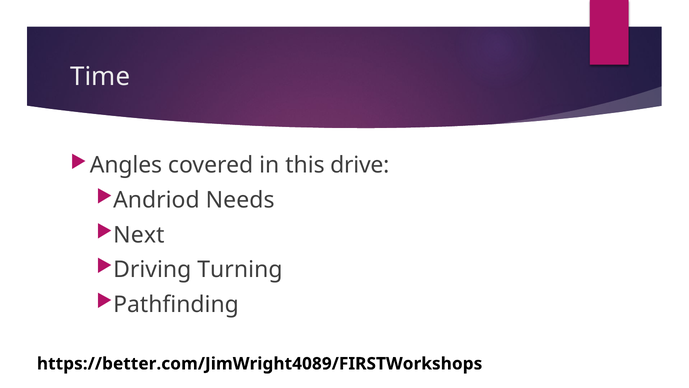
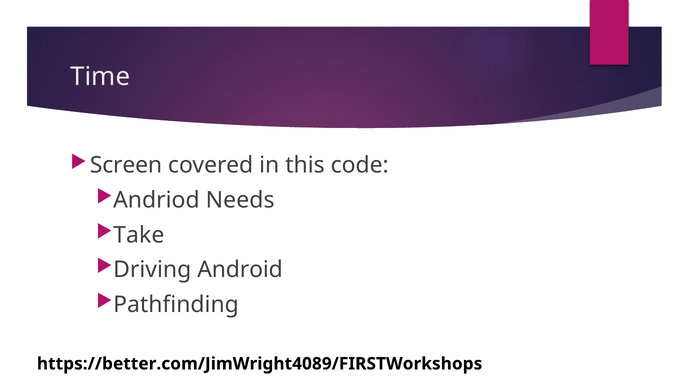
Angles: Angles -> Screen (126, 165)
drive: drive -> code (360, 165)
Next: Next -> Take (139, 235)
Turning: Turning -> Android (240, 269)
